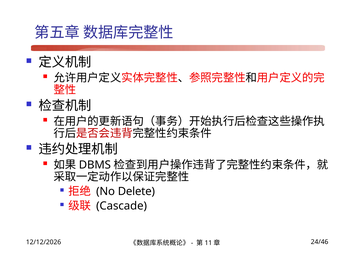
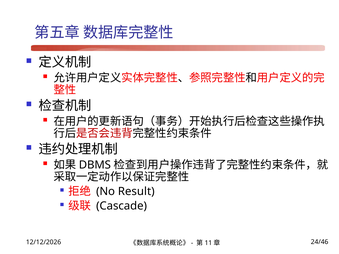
Delete: Delete -> Result (136, 192)
